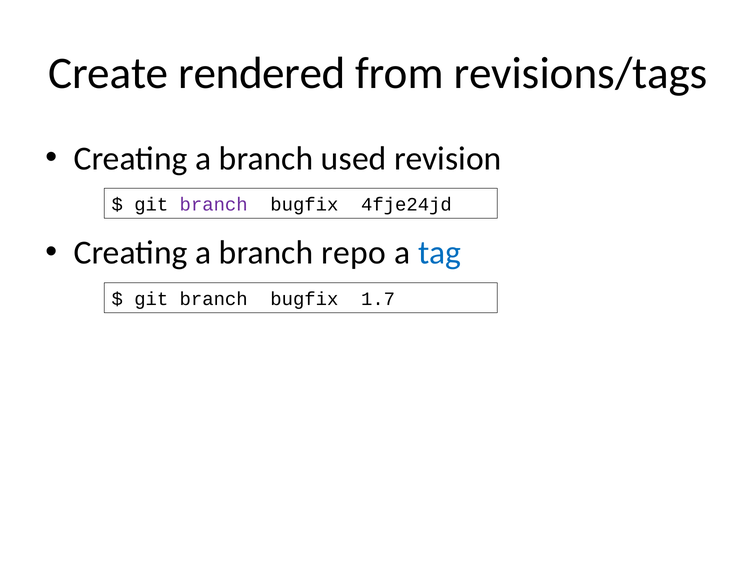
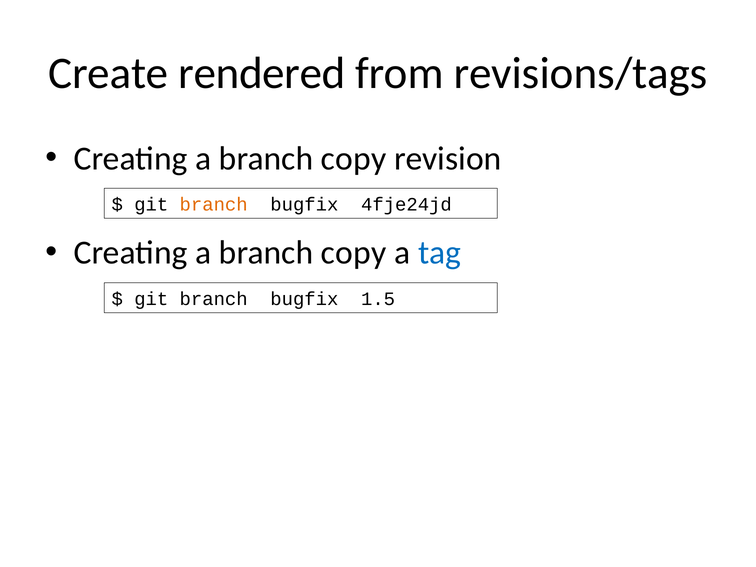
used: used -> copy (354, 159)
branch colour: purple -> orange (214, 205)
repo: repo -> copy (354, 253)
1.7: 1.7 -> 1.5 (378, 299)
